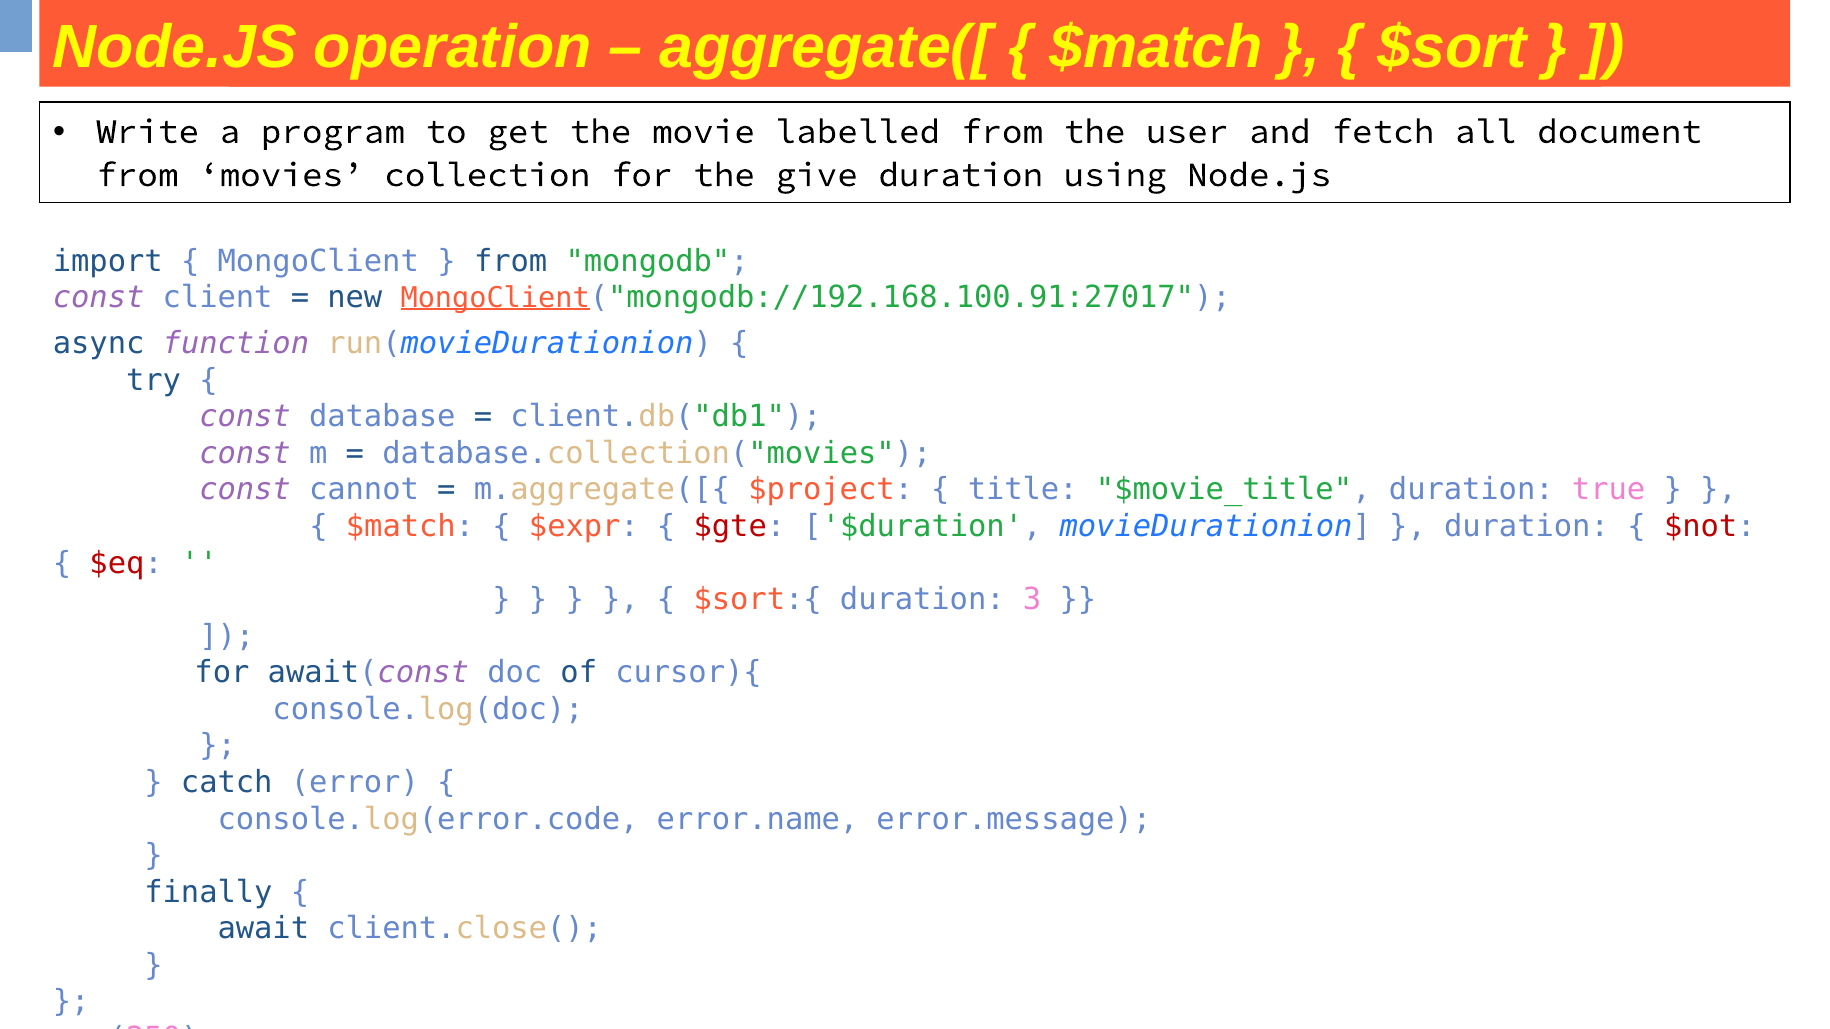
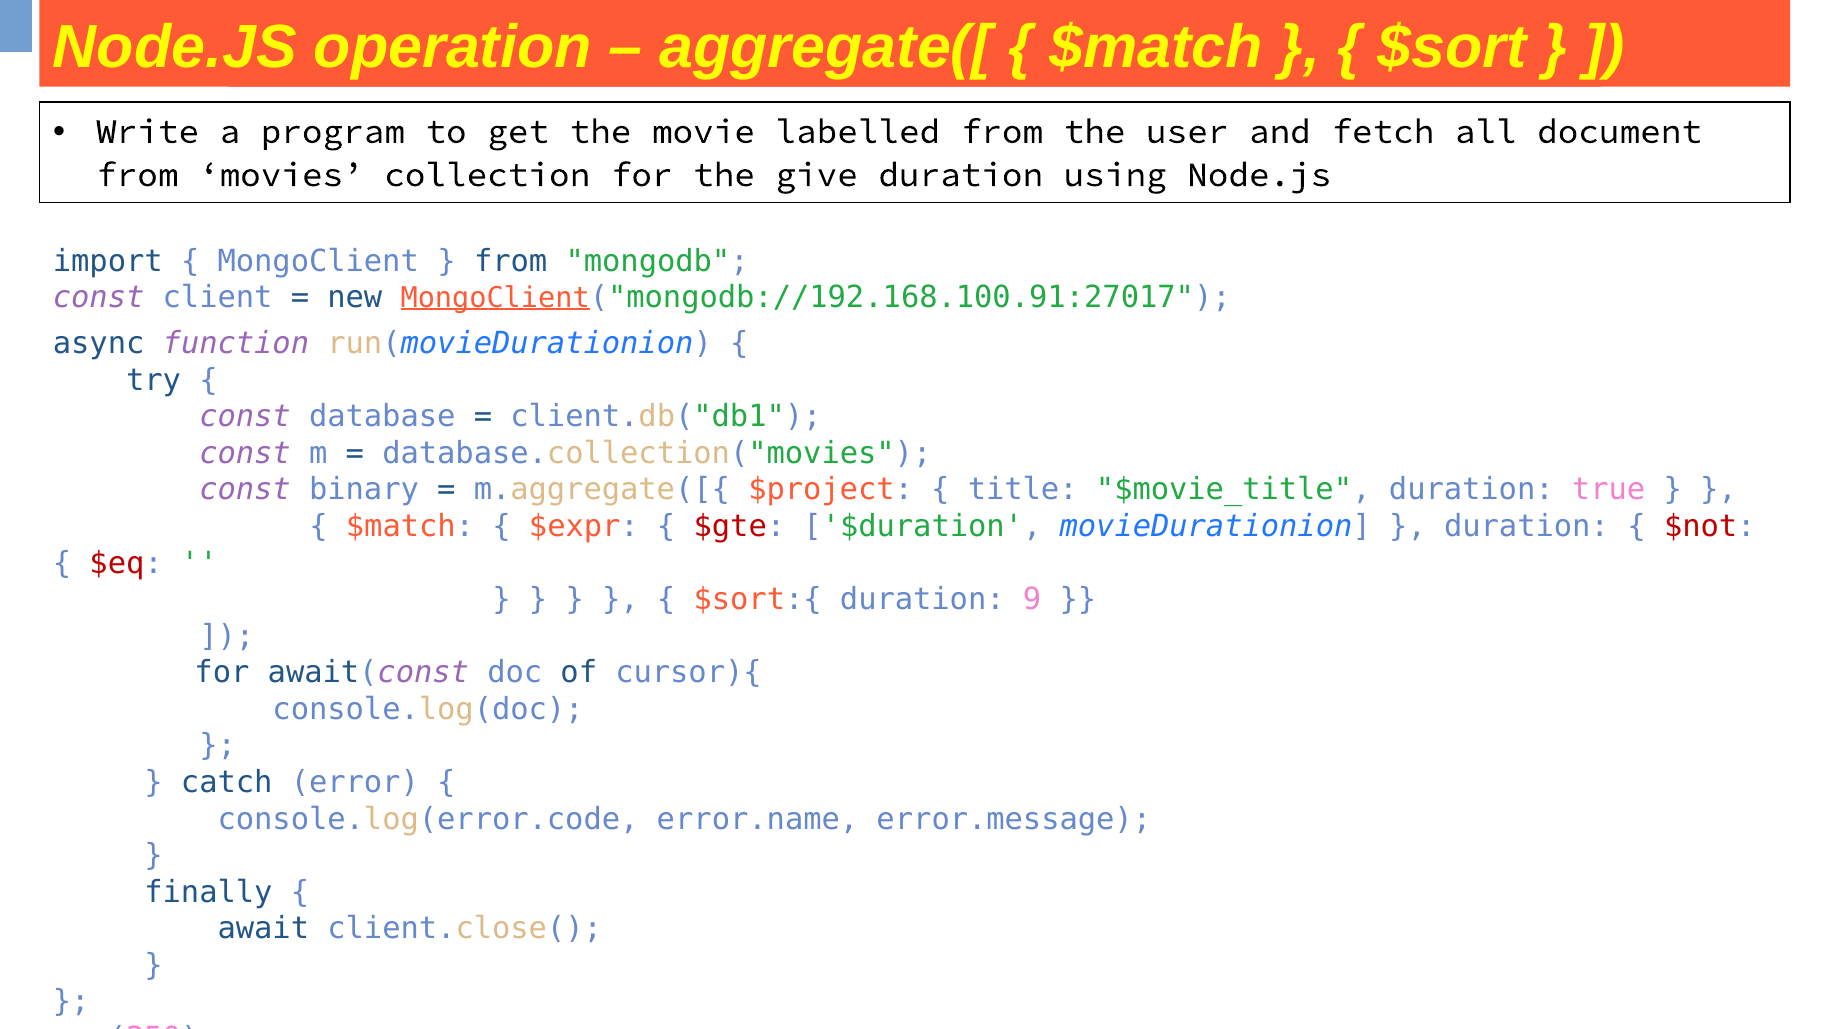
cannot: cannot -> binary (364, 490)
3: 3 -> 9 (1032, 600)
